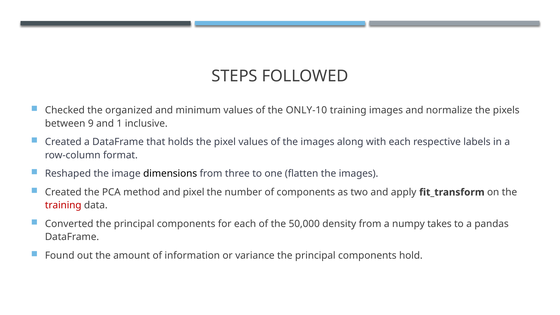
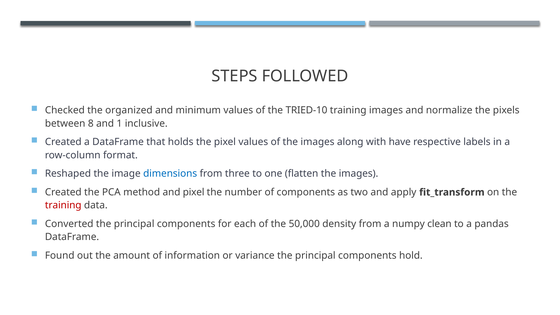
ONLY-10: ONLY-10 -> TRIED-10 (306, 110)
9: 9 -> 8 (91, 123)
with each: each -> have (400, 142)
dimensions colour: black -> blue (170, 174)
takes: takes -> clean (439, 224)
